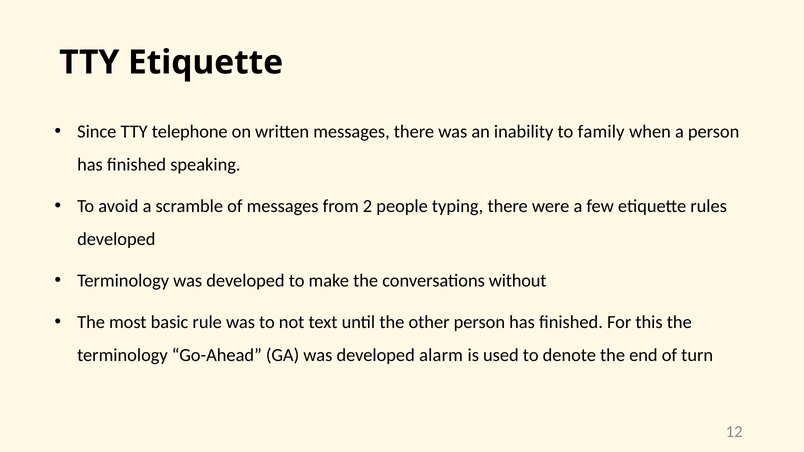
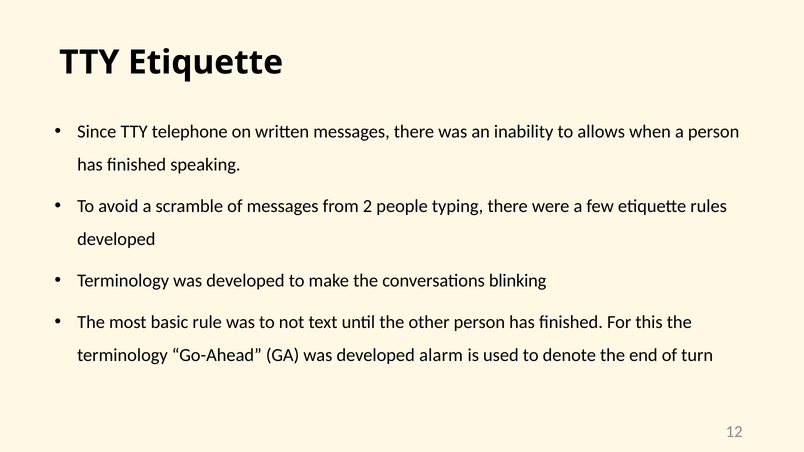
family: family -> allows (601, 132)
without: without -> blinking (518, 281)
